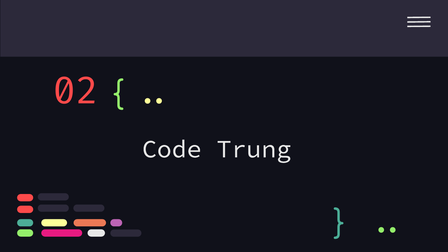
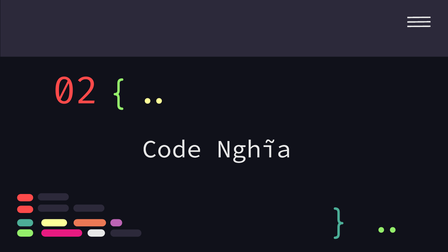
Trung: Trung -> Nghĩa (254, 149)
